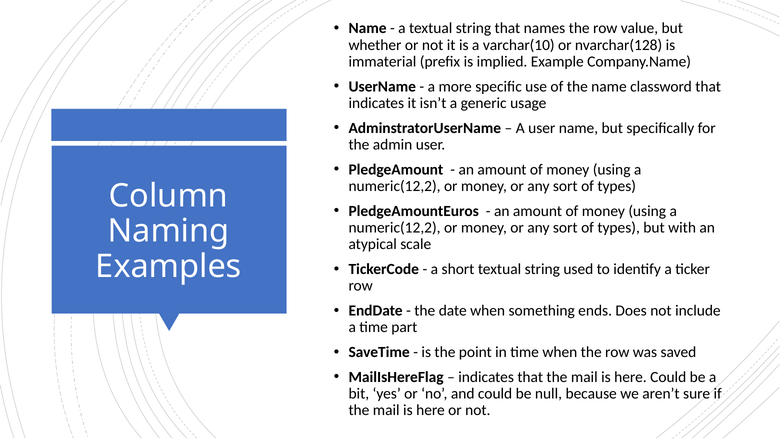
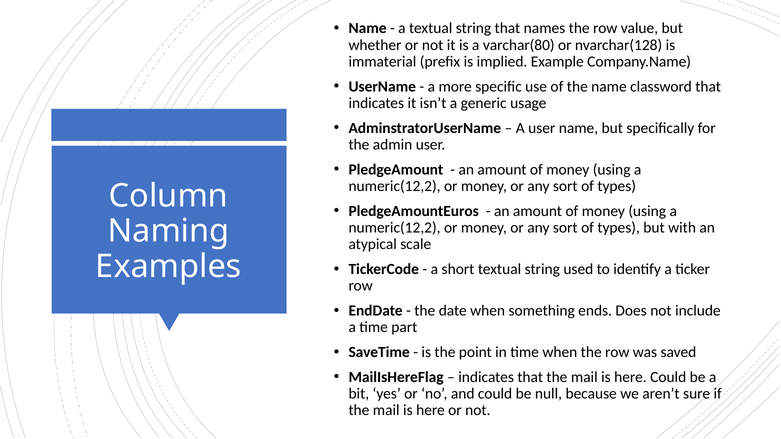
varchar(10: varchar(10 -> varchar(80 (519, 45)
